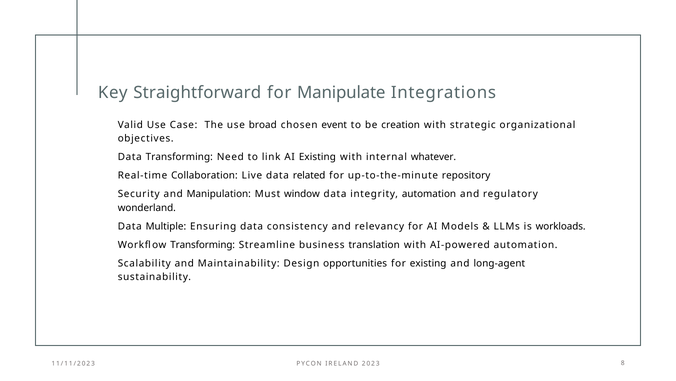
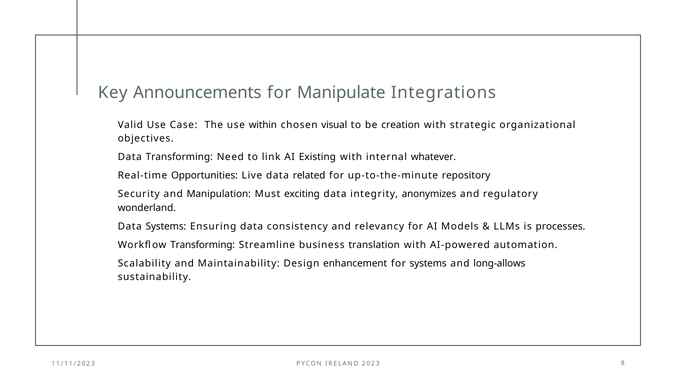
Straightforward: Straightforward -> Announcements (197, 92)
broad: broad -> within (263, 125)
event: event -> visual (334, 125)
Collaboration: Collaboration -> Opportunities (204, 175)
window: window -> exciting (302, 194)
integrity automation: automation -> anonymizes (429, 194)
Data Multiple: Multiple -> Systems (166, 226)
workloads: workloads -> processes (561, 226)
opportunities: opportunities -> enhancement (355, 263)
for existing: existing -> systems (428, 263)
long-agent: long-agent -> long-allows (499, 263)
